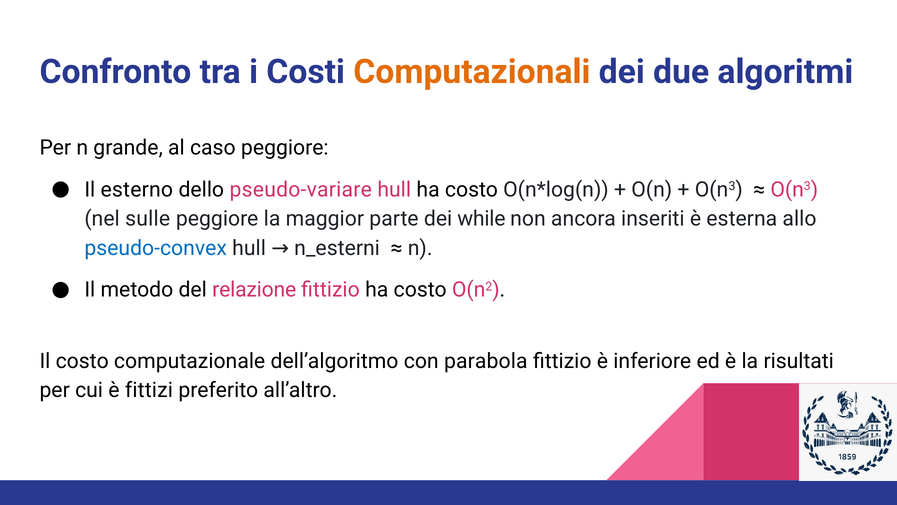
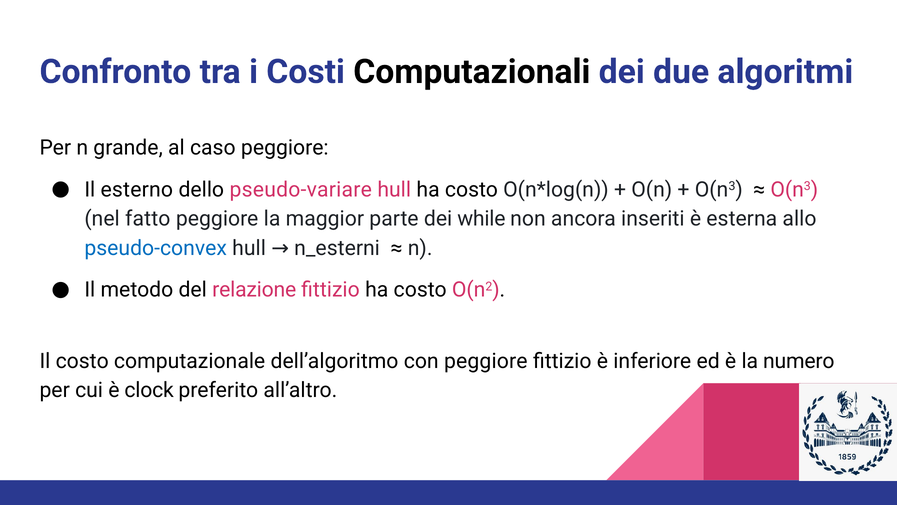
Computazionali colour: orange -> black (472, 72)
sulle: sulle -> fatto (148, 219)
con parabola: parabola -> peggiore (486, 361)
risultati: risultati -> numero (799, 361)
fittizi: fittizi -> clock (149, 390)
